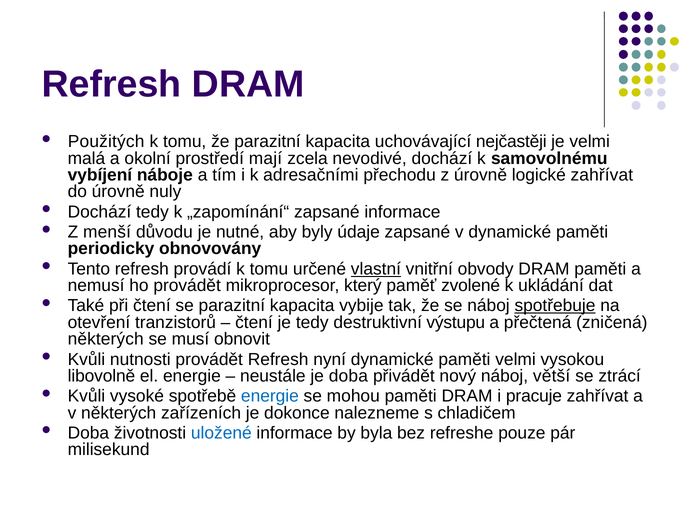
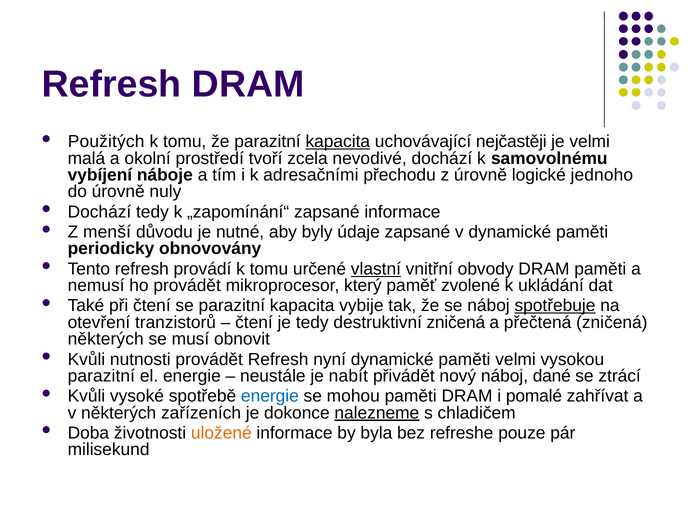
kapacita underline: none -> present (338, 142)
mají: mají -> tvoří (266, 158)
logické zahřívat: zahřívat -> jednoho (602, 175)
destruktivní výstupu: výstupu -> zničená (456, 322)
libovolně: libovolně -> parazitní (101, 376)
je doba: doba -> nabít (348, 376)
větší: větší -> dané (552, 376)
pracuje: pracuje -> pomalé (534, 396)
nalezneme underline: none -> present (377, 412)
uložené colour: blue -> orange (221, 433)
